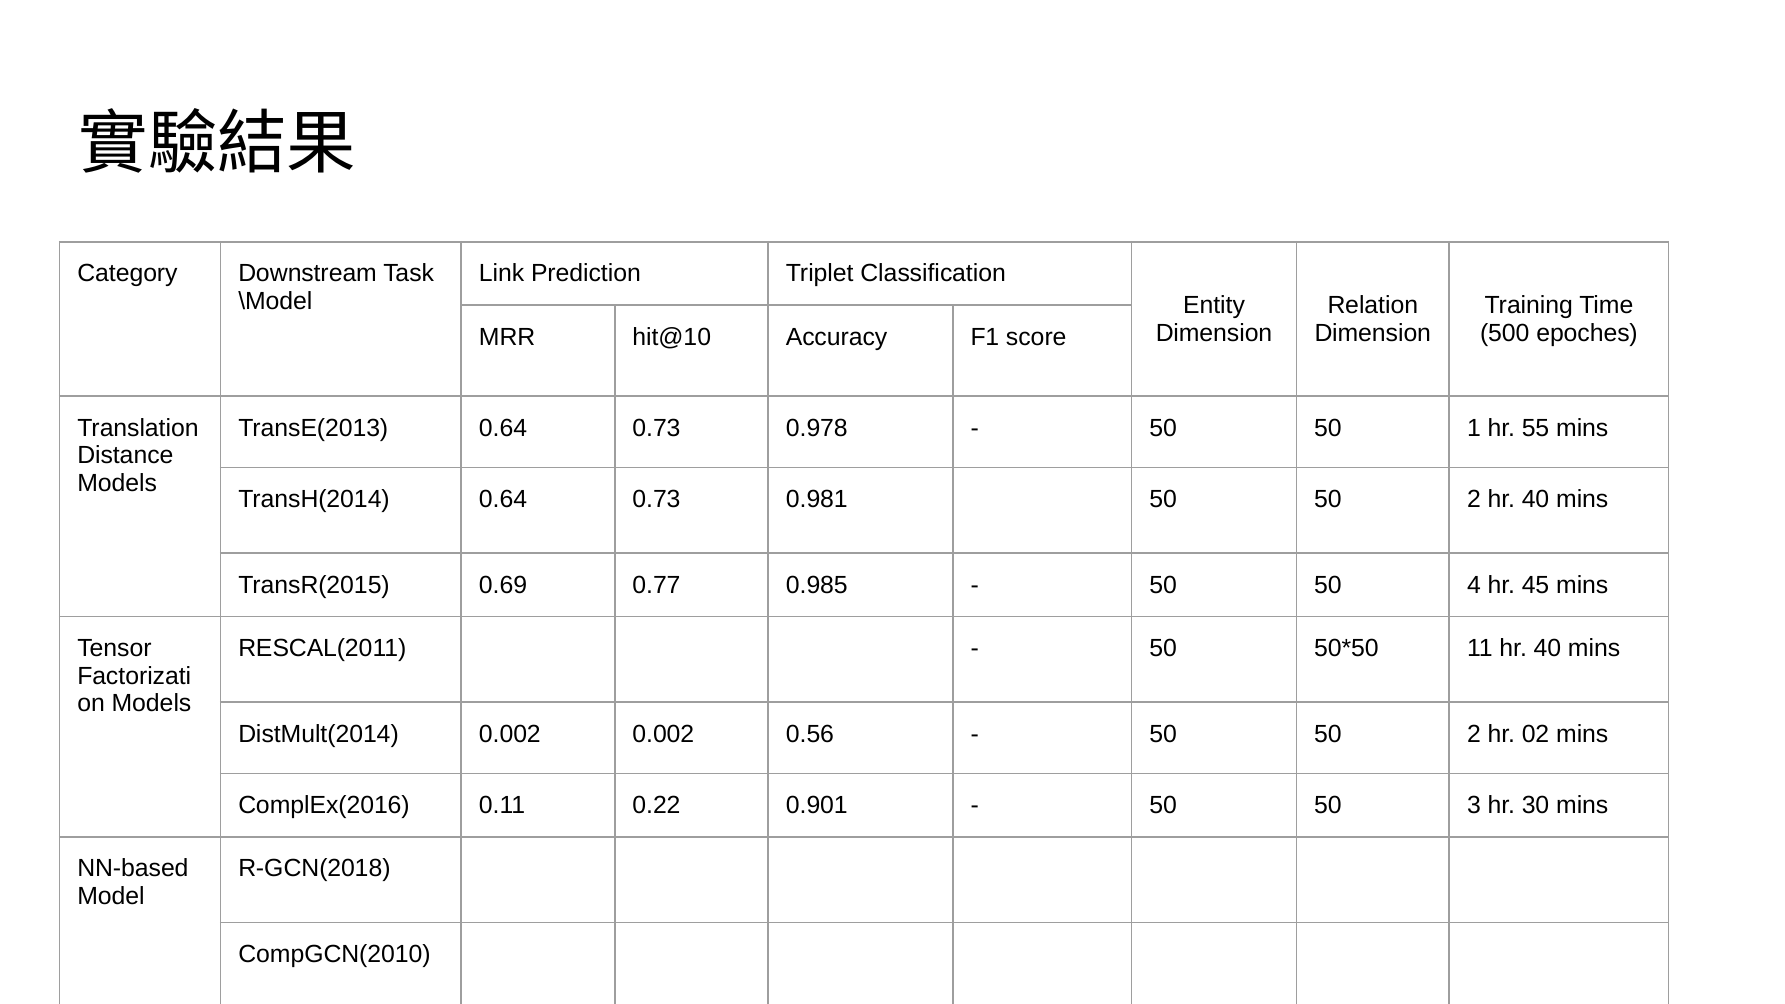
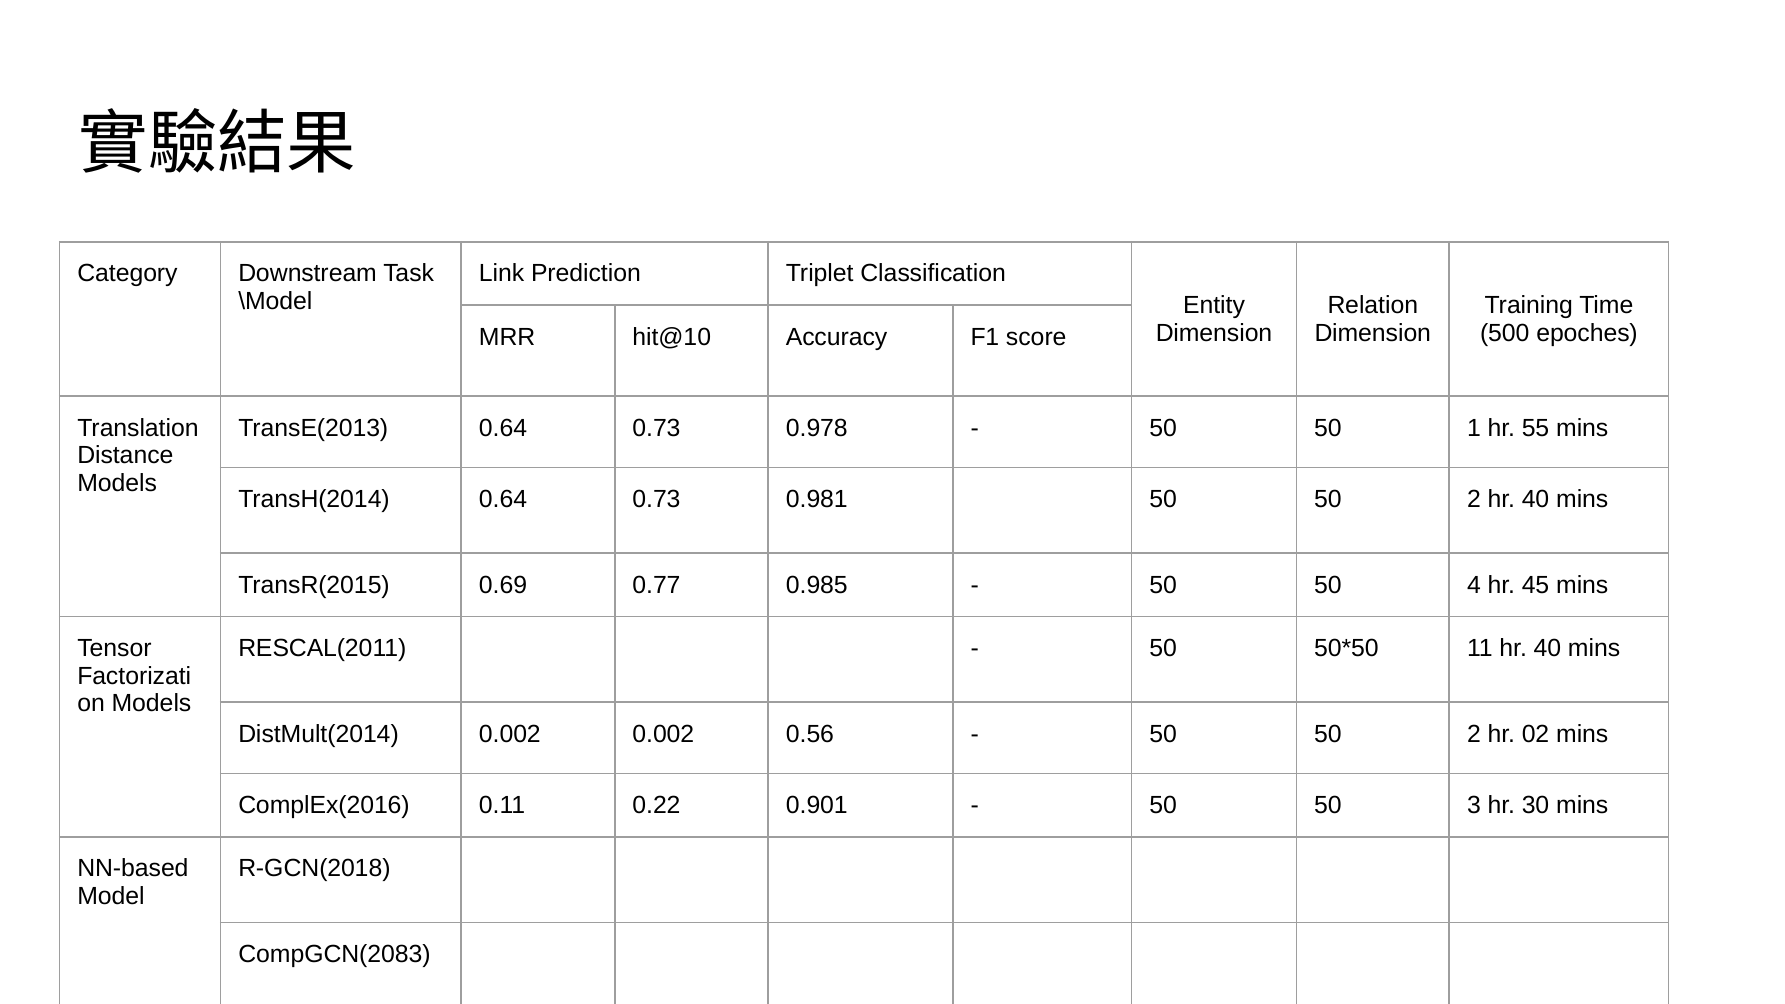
CompGCN(2010: CompGCN(2010 -> CompGCN(2083 (334, 954)
